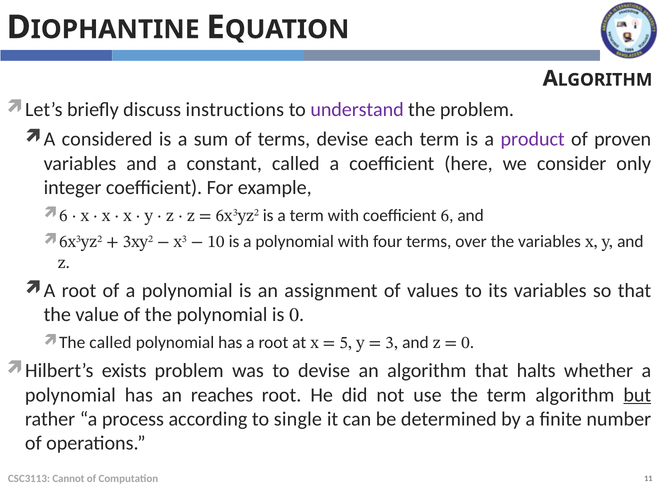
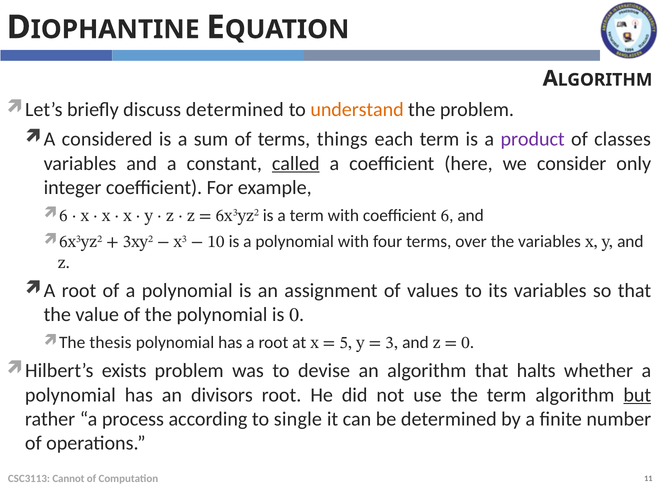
discuss instructions: instructions -> determined (235, 110)
understand colour: purple -> orange (357, 110)
terms devise: devise -> things (342, 139)
proven: proven -> classes (623, 139)
called underline: none -> present (296, 163)
called: called -> thesis (110, 343)
reaches: reaches -> divisors (222, 395)
